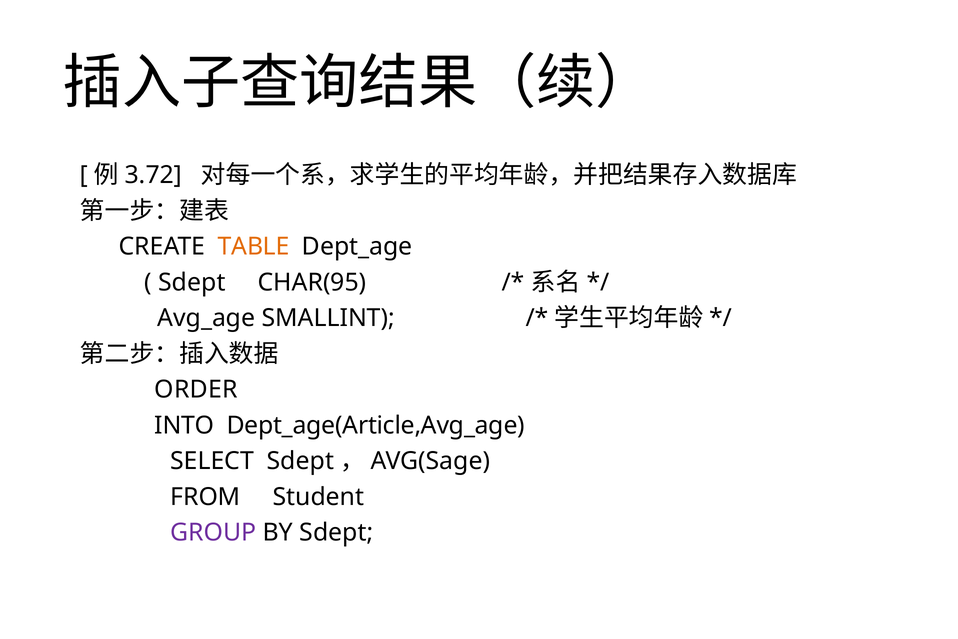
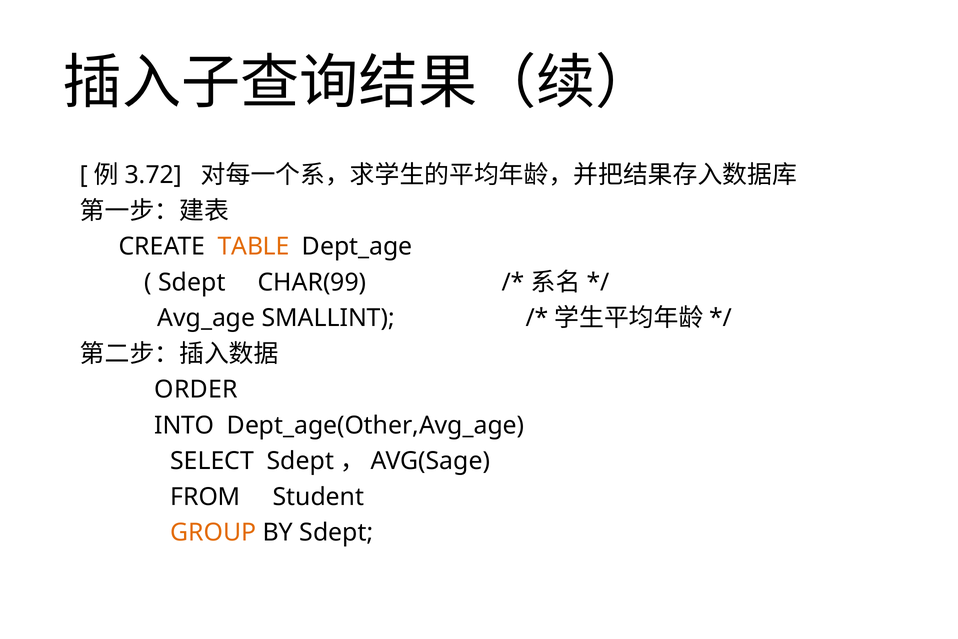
CHAR(95: CHAR(95 -> CHAR(99 (312, 282)
Dept_age(Article,Avg_age: Dept_age(Article,Avg_age -> Dept_age(Other,Avg_age (376, 425)
GROUP colour: purple -> orange (213, 532)
